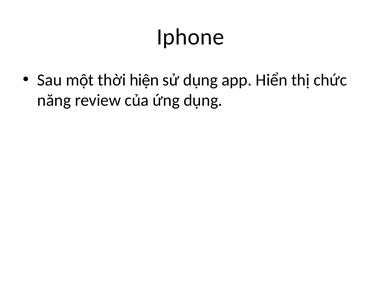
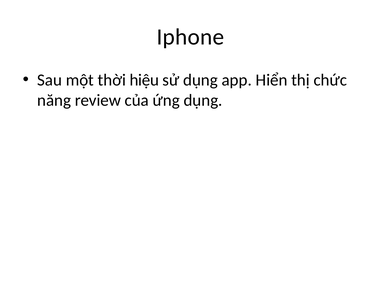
hiện: hiện -> hiệu (144, 80)
